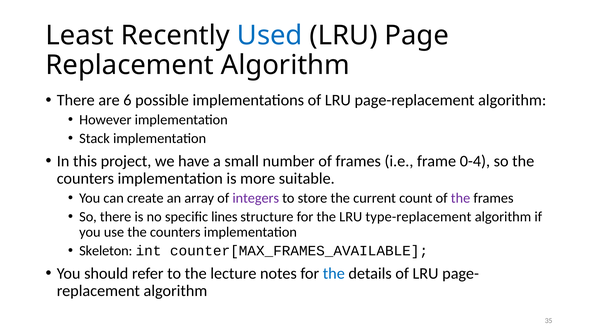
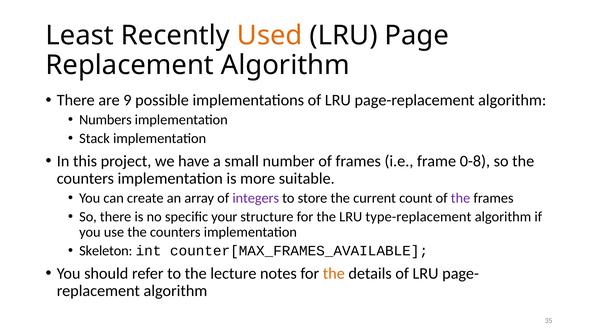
Used colour: blue -> orange (270, 35)
6: 6 -> 9 (127, 100)
However: However -> Numbers (105, 120)
0-4: 0-4 -> 0-8 (475, 161)
lines: lines -> your (224, 217)
the colour: blue -> orange (334, 274)
